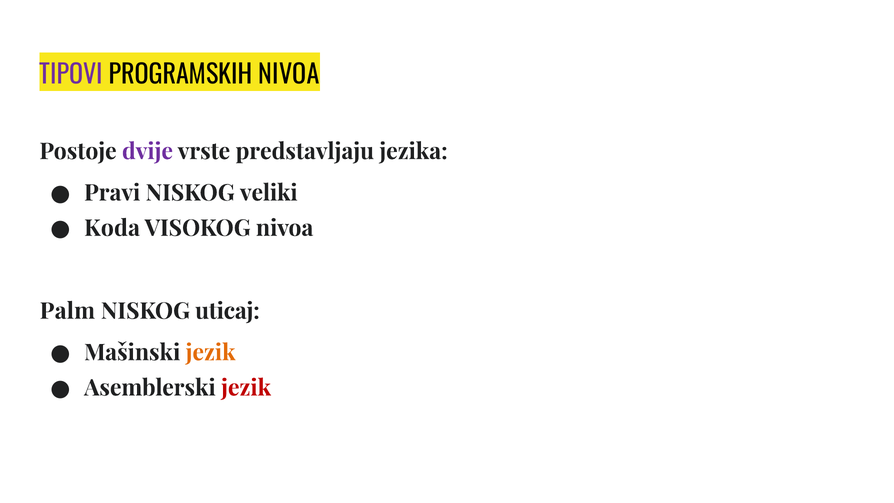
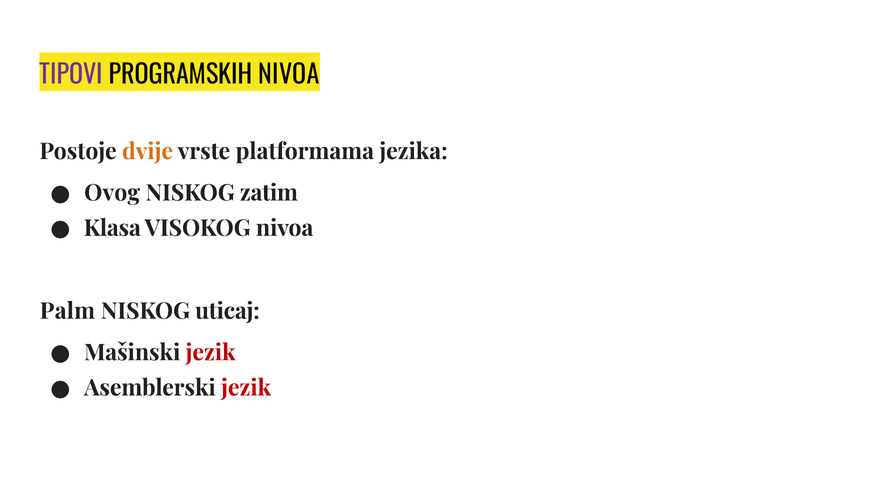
dvije colour: purple -> orange (147, 151)
predstavljaju: predstavljaju -> platformama (305, 151)
Pravi: Pravi -> Ovog (112, 193)
veliki: veliki -> zatim (269, 193)
Koda: Koda -> Klasa (112, 228)
jezik colour: orange -> red (211, 353)
